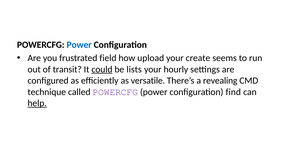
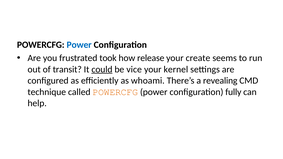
field: field -> took (108, 58)
upload: upload -> release (151, 58)
lists: lists -> vice (134, 69)
hourly: hourly -> kernel (176, 69)
versatile: versatile -> whoami (148, 81)
POWERCFG colour: purple -> orange (115, 92)
find: find -> fully (233, 92)
help underline: present -> none (37, 103)
